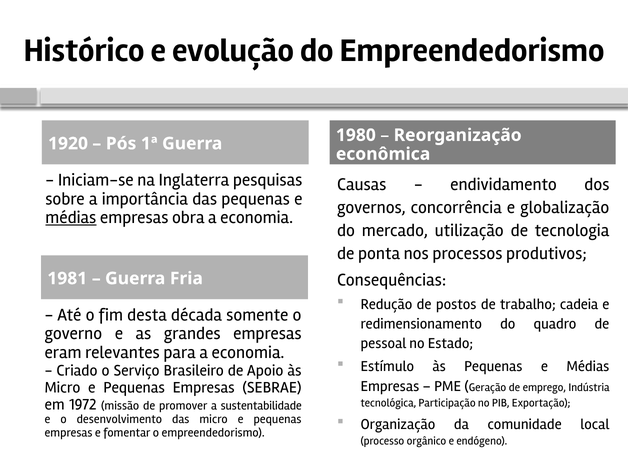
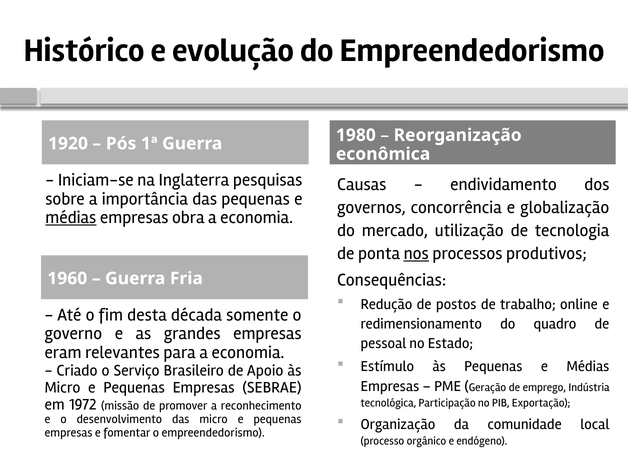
nos underline: none -> present (416, 253)
1981: 1981 -> 1960 (67, 278)
cadeia: cadeia -> online (579, 304)
sustentabilidade: sustentabilidade -> reconhecimento (261, 405)
